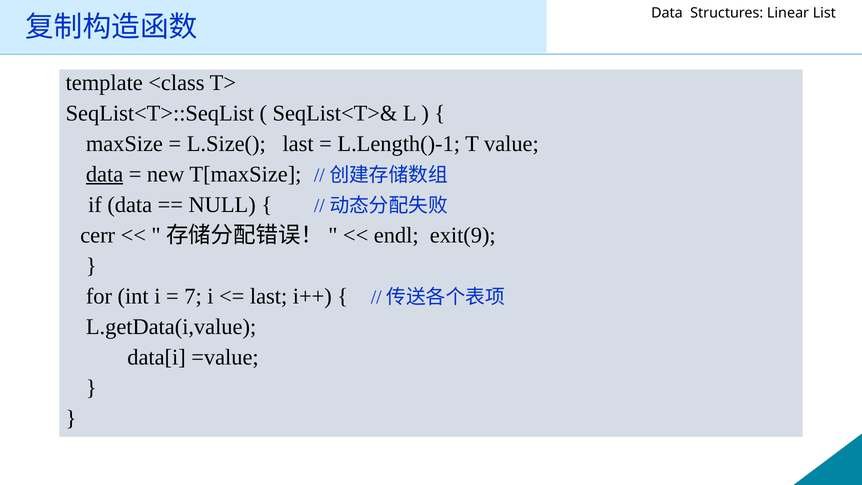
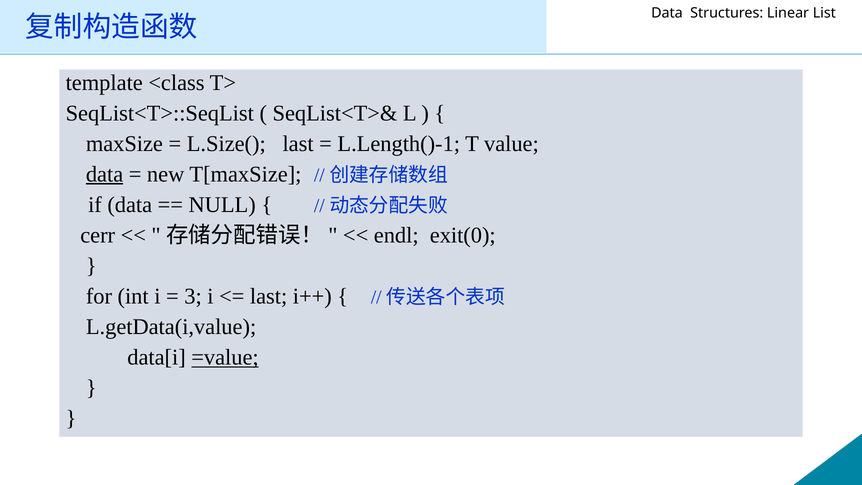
exit(9: exit(9 -> exit(0 (463, 235)
7: 7 -> 3 (193, 296)
=value underline: none -> present (225, 357)
